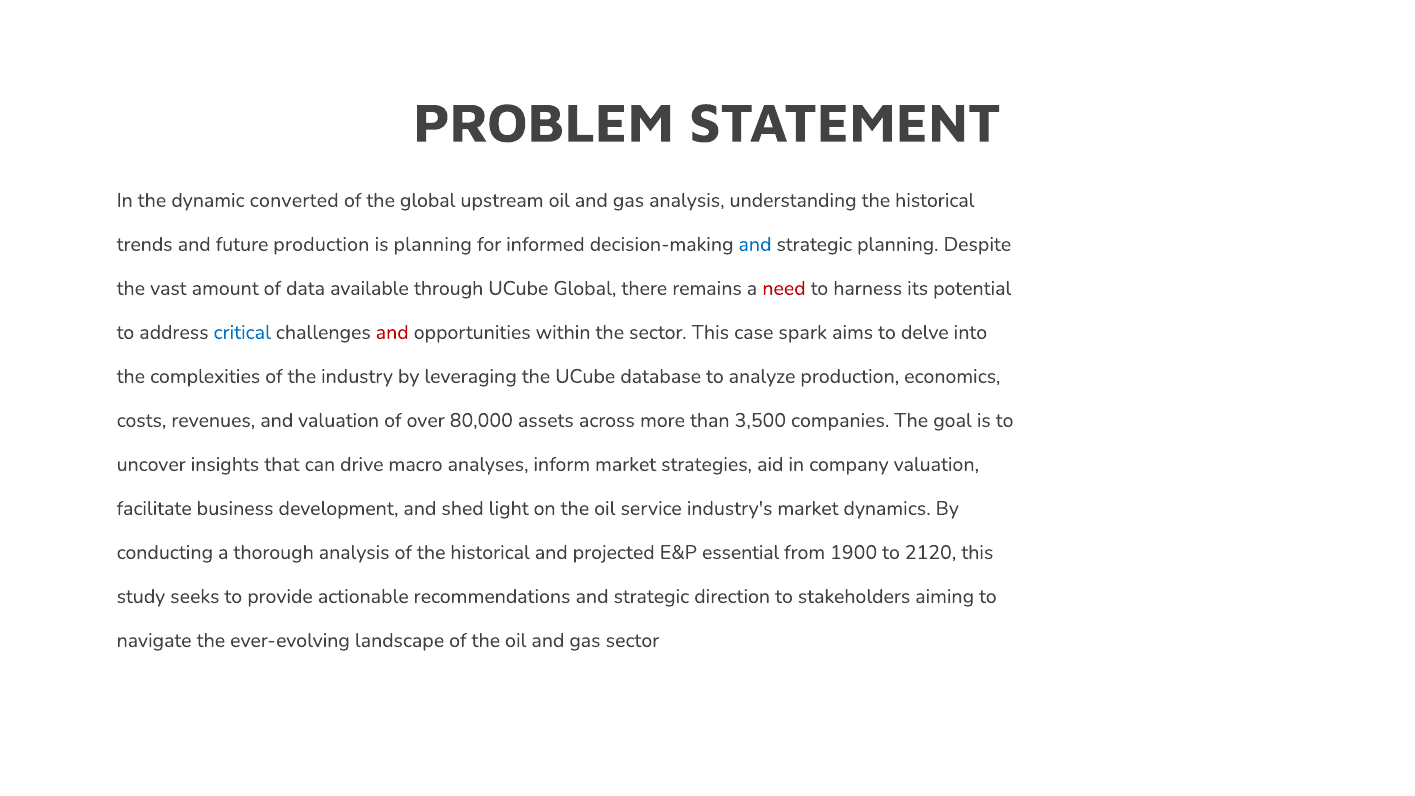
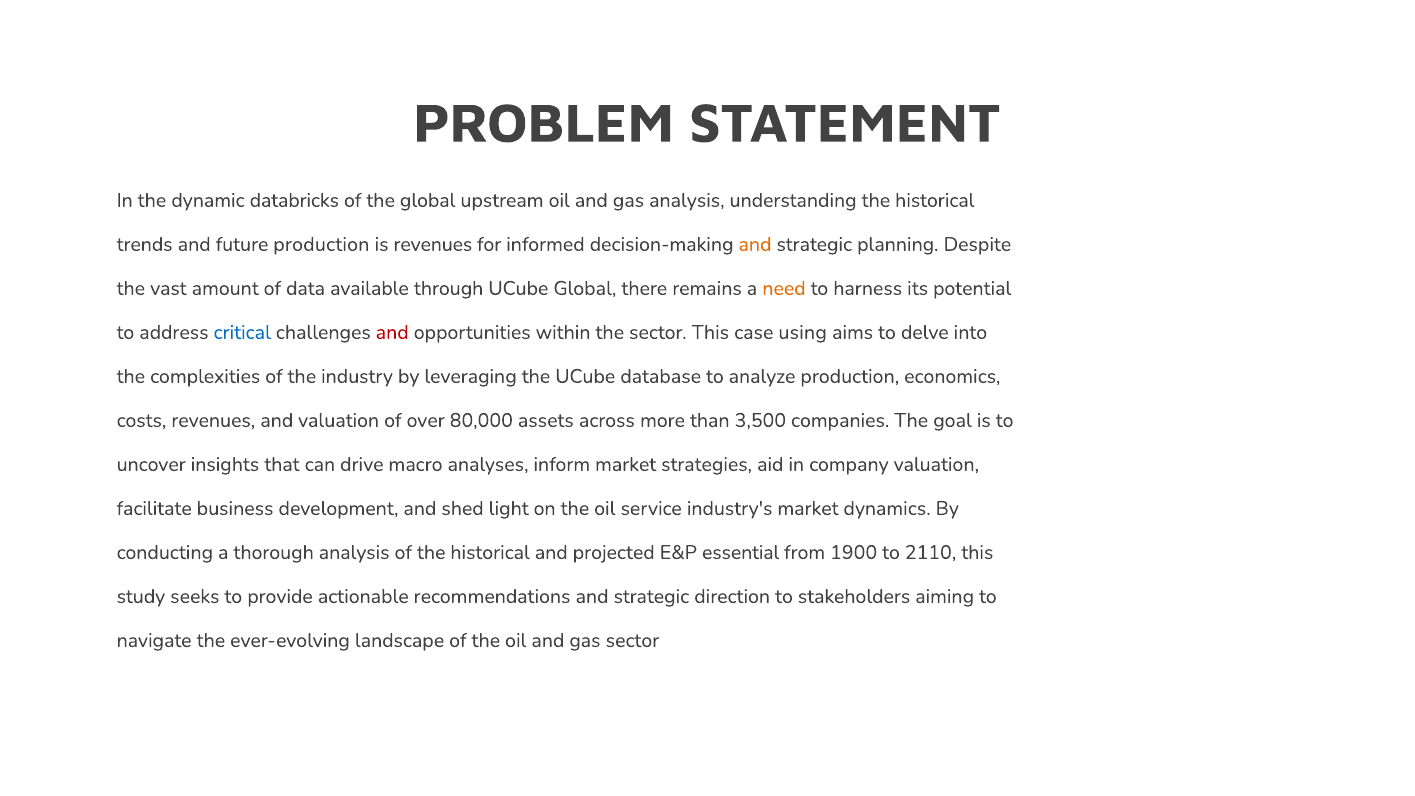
converted: converted -> databricks (294, 200)
is planning: planning -> revenues (433, 244)
and colour: blue -> orange (755, 244)
need colour: red -> orange (784, 288)
spark: spark -> using (803, 332)
2120: 2120 -> 2110 (931, 552)
